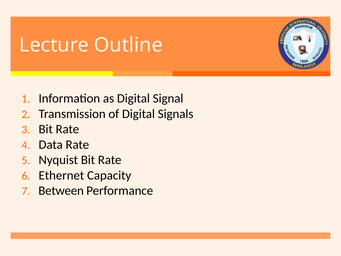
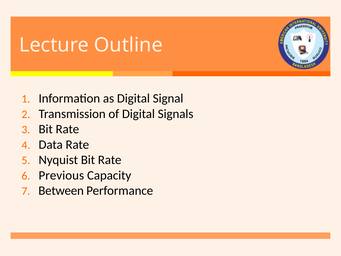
Ethernet: Ethernet -> Previous (61, 175)
